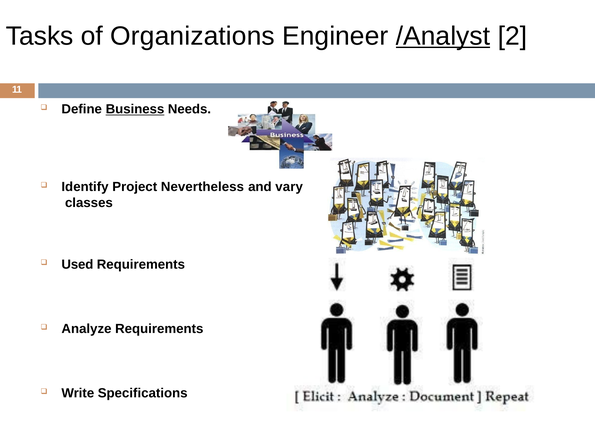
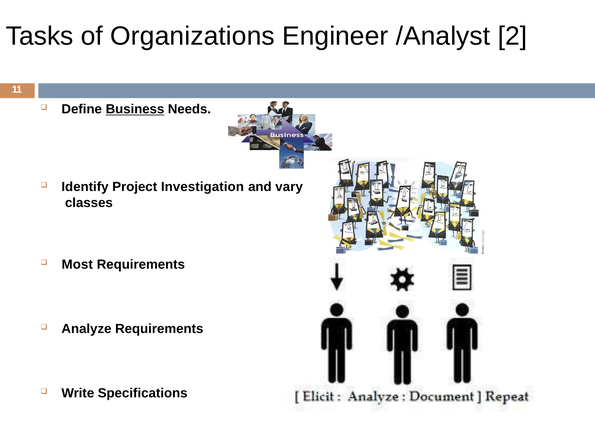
/Analyst underline: present -> none (443, 36)
Nevertheless: Nevertheless -> Investigation (202, 187)
Used: Used -> Most (77, 265)
